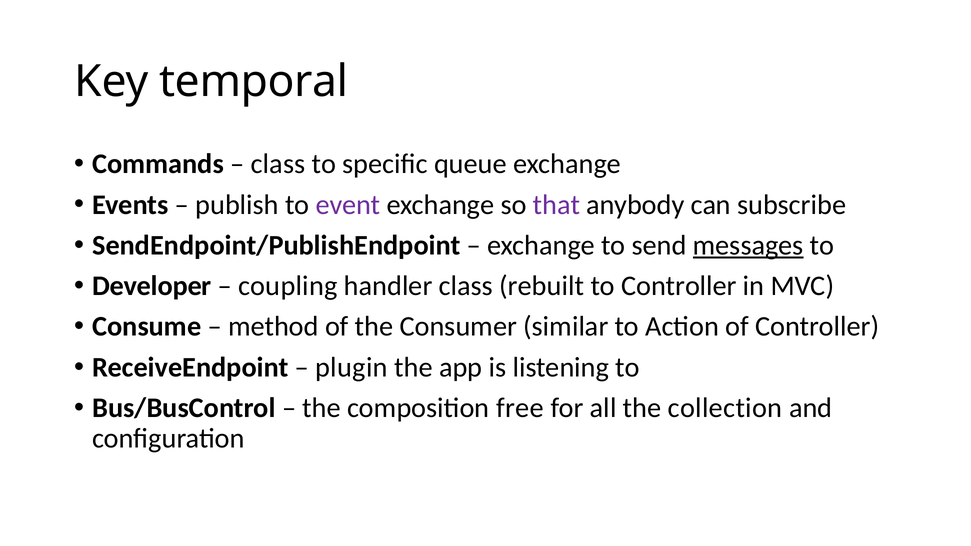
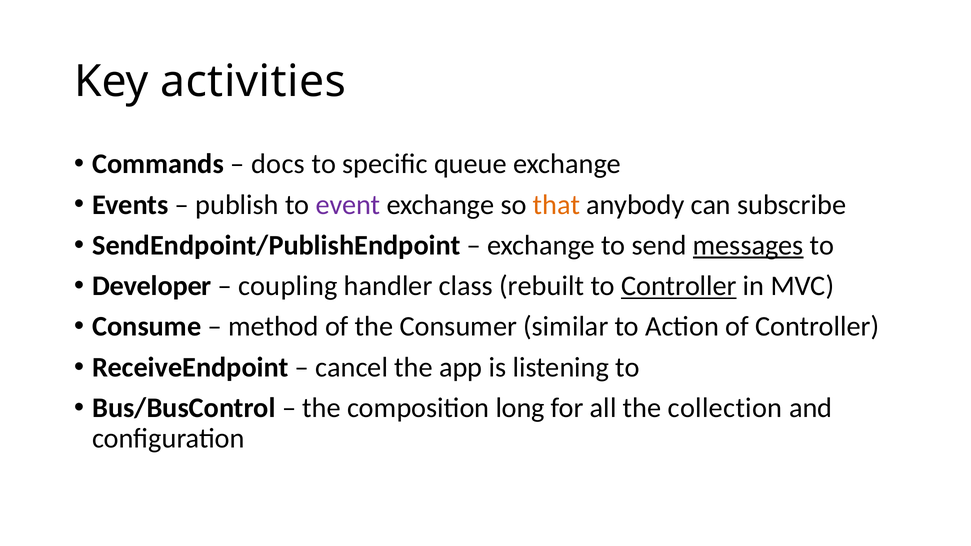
temporal: temporal -> activities (253, 82)
class: class -> docs (278, 164)
that colour: purple -> orange (556, 205)
Controller underline: none -> present (679, 286)
plugin: plugin -> cancel (352, 367)
free: free -> long (520, 408)
